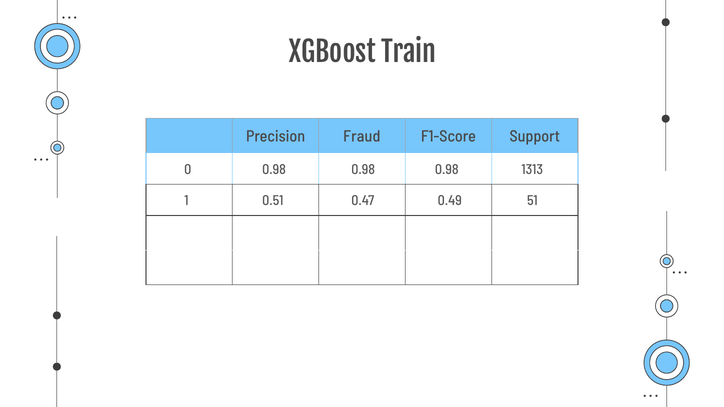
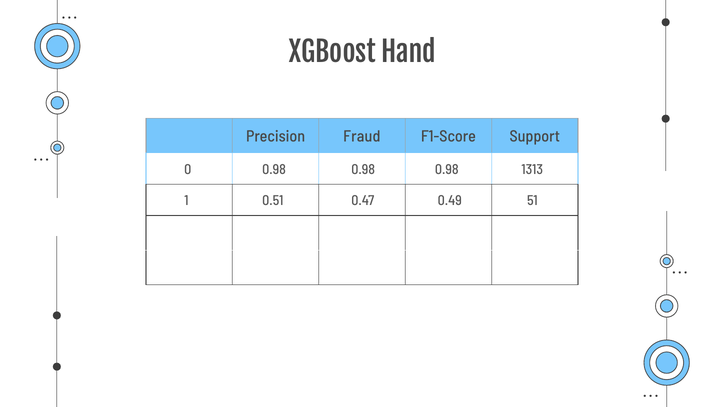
Train: Train -> Hand (409, 53)
